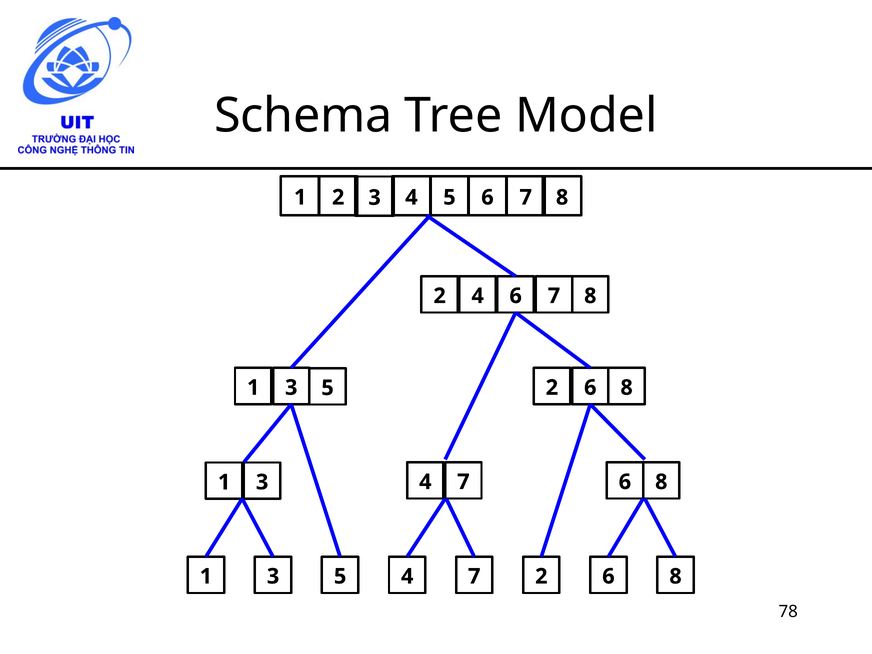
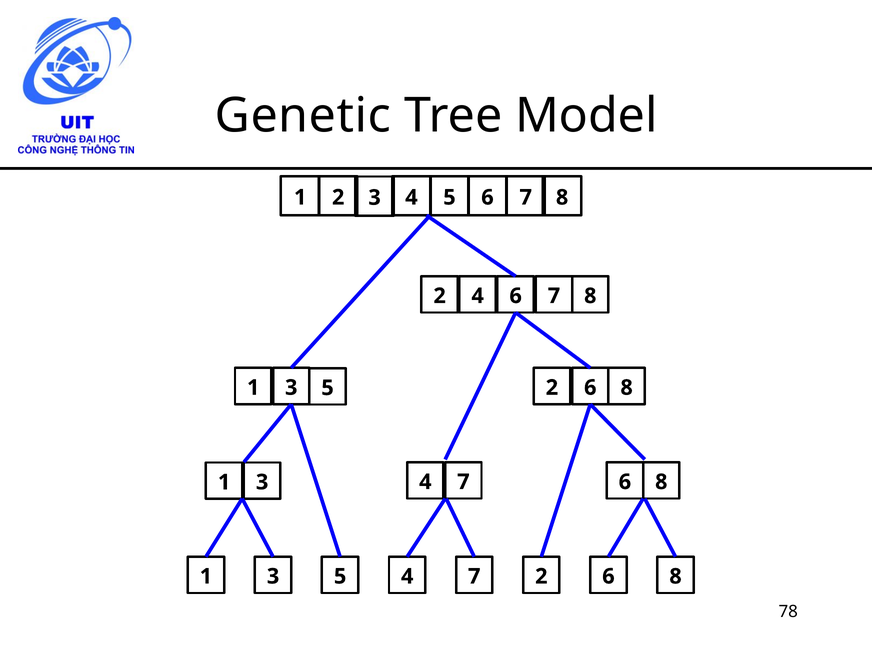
Schema: Schema -> Genetic (303, 116)
